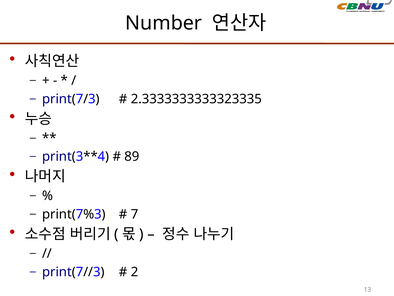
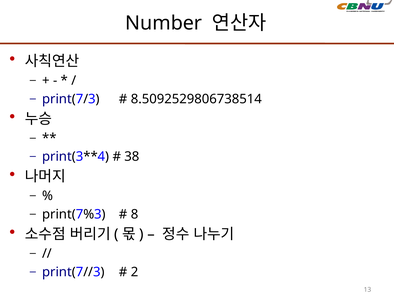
2.3333333333323335: 2.3333333333323335 -> 8.5092529806738514 (196, 99)
89: 89 -> 38 (132, 156)
7: 7 -> 8 (135, 214)
